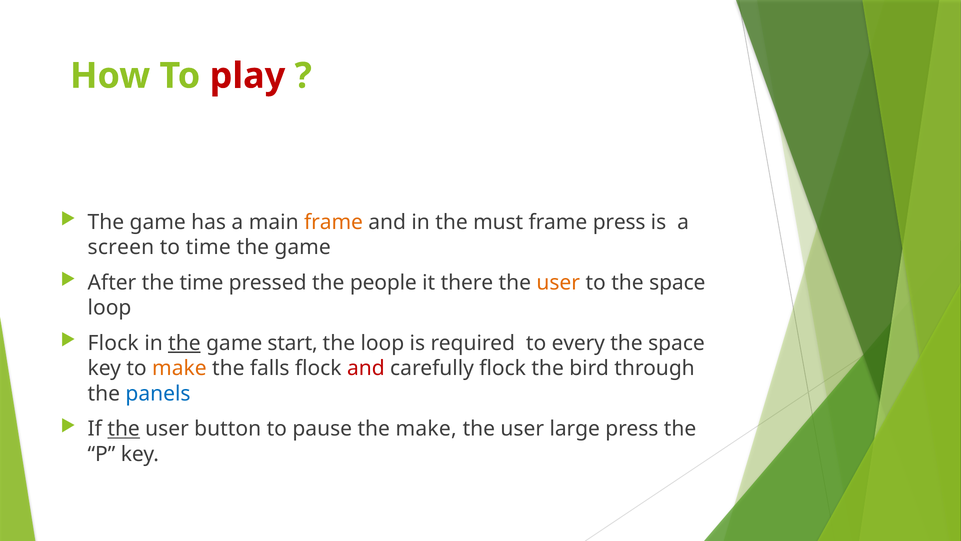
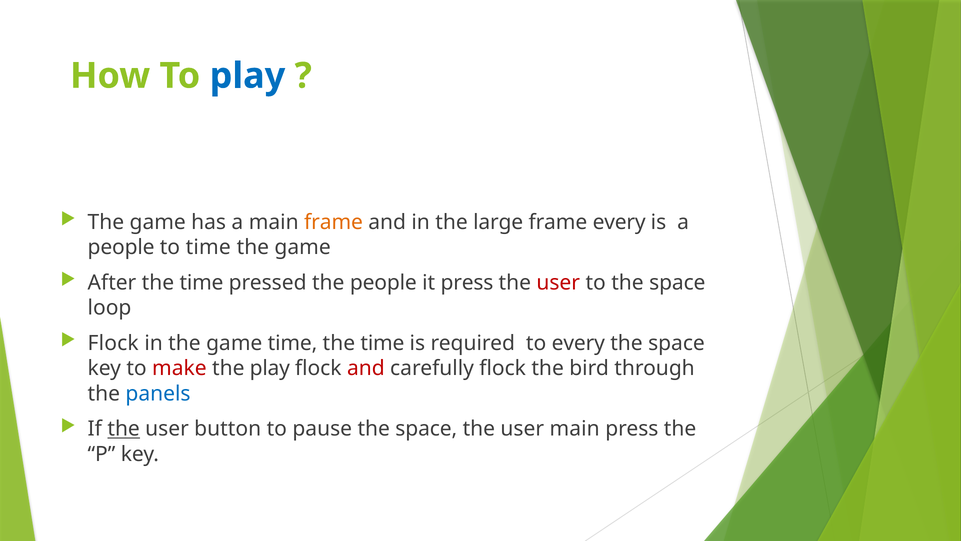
play colour: red -> blue (247, 76)
must: must -> large (498, 222)
frame press: press -> every (619, 222)
screen: screen -> people (121, 247)
it there: there -> press (467, 283)
user colour: orange -> red (558, 283)
the underline: present -> none (184, 343)
game start: start -> time (293, 343)
loop: loop -> time (382, 343)
make colour: orange -> red (179, 368)
the falls: falls -> play (270, 368)
pause the make: make -> space (426, 429)
user large: large -> main (575, 429)
